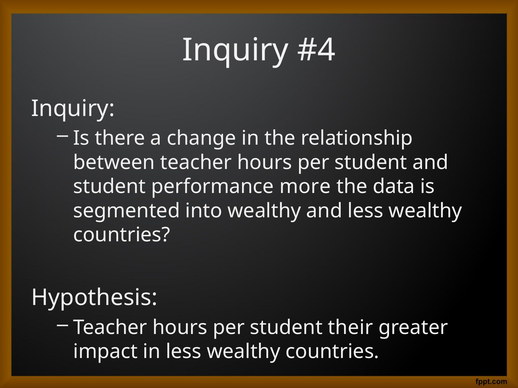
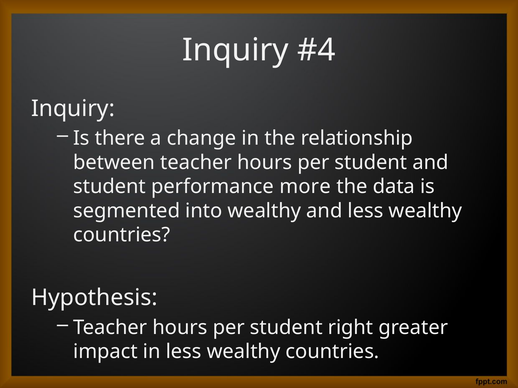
their: their -> right (351, 328)
